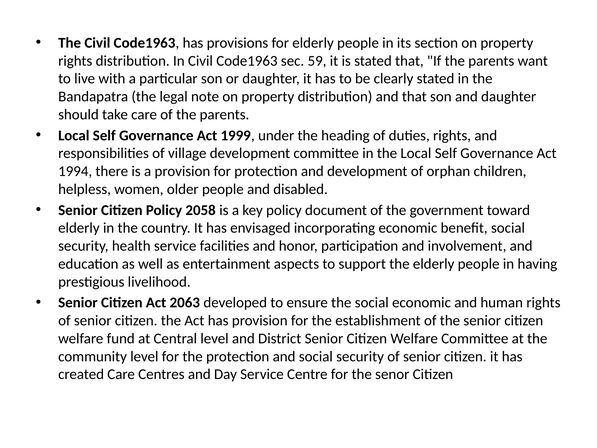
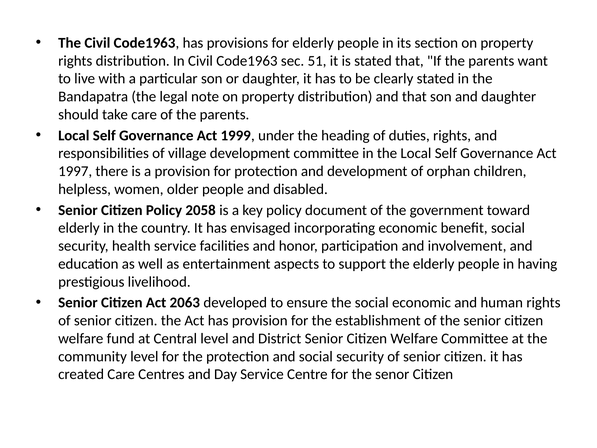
59: 59 -> 51 (317, 61)
1994: 1994 -> 1997 (75, 171)
